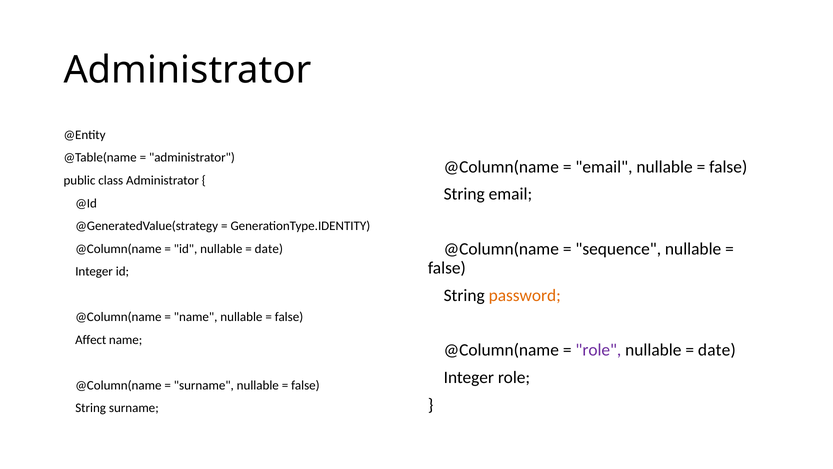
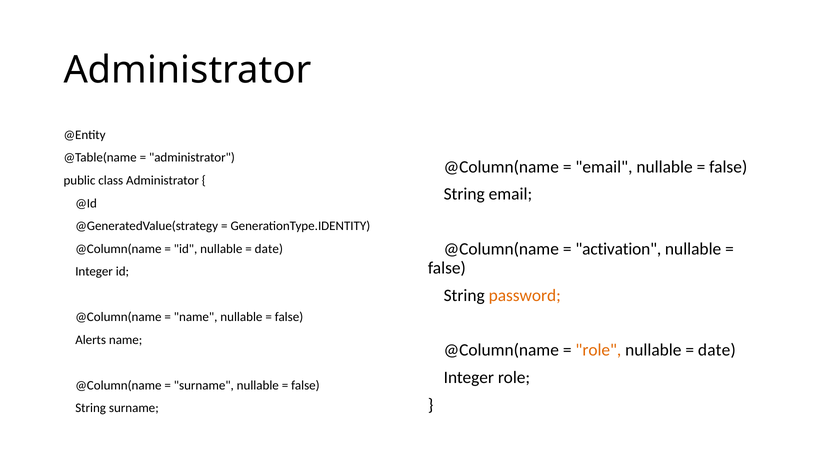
sequence: sequence -> activation (618, 249)
Affect: Affect -> Alerts (91, 340)
role colour: purple -> orange (598, 350)
